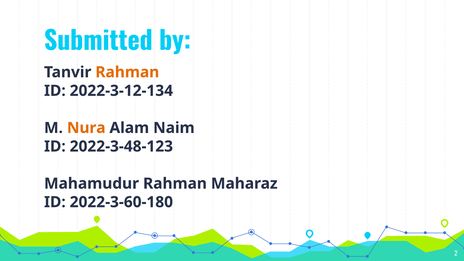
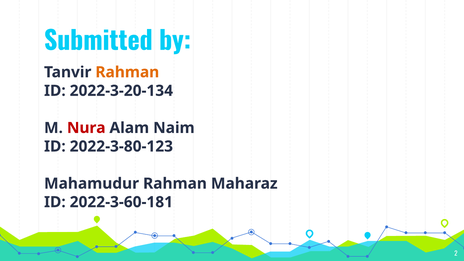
2022-3-12-134: 2022-3-12-134 -> 2022-3-20-134 (121, 91)
Nura colour: orange -> red (86, 128)
2022-3-48-123: 2022-3-48-123 -> 2022-3-80-123 (121, 146)
2022-3-60-180: 2022-3-60-180 -> 2022-3-60-181 (121, 202)
